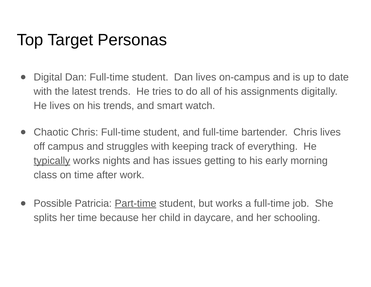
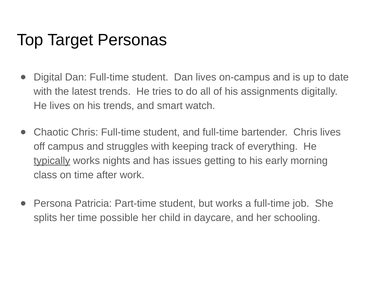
Possible: Possible -> Persona (53, 203)
Part-time underline: present -> none (136, 203)
because: because -> possible (119, 217)
